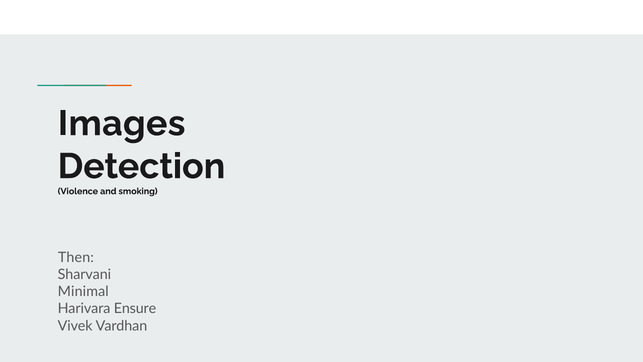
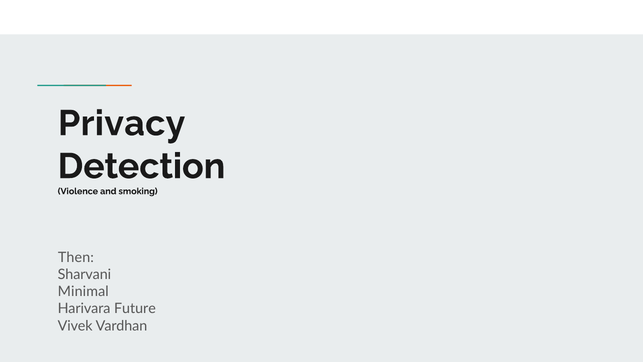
Images: Images -> Privacy (122, 123)
Ensure: Ensure -> Future (135, 309)
